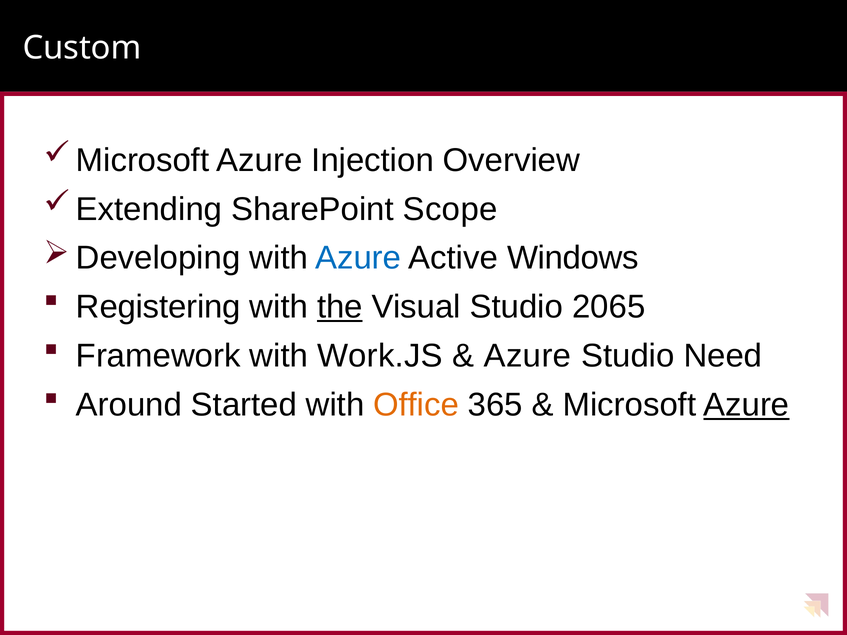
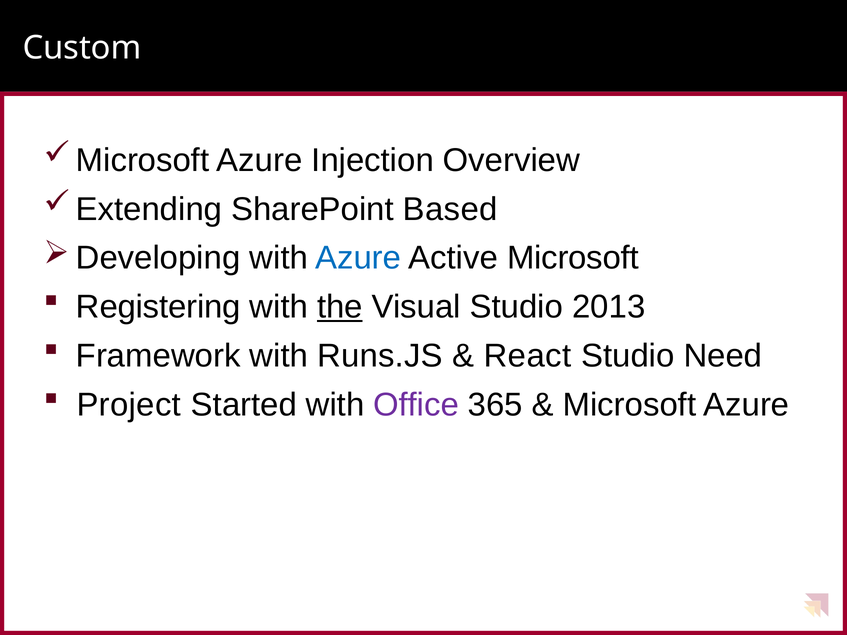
Scope: Scope -> Based (450, 209)
Active Windows: Windows -> Microsoft (573, 258)
2065: 2065 -> 2013 (609, 307)
Work.JS: Work.JS -> Runs.JS (380, 356)
Azure: Azure -> React (528, 356)
Around: Around -> Project (129, 405)
Office colour: orange -> purple (416, 405)
Azure underline: present -> none (746, 405)
